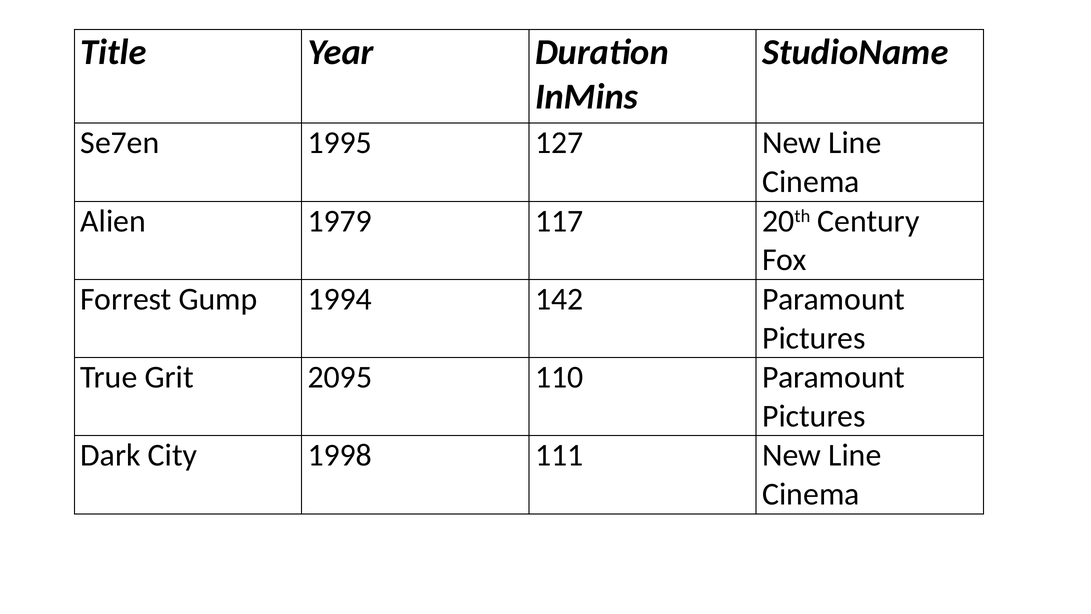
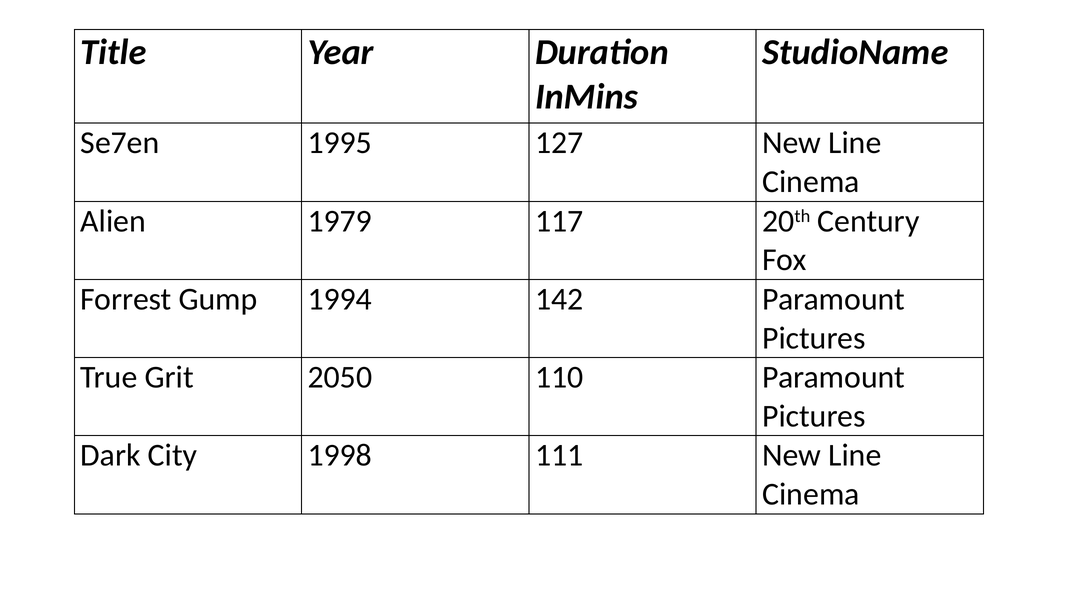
2095: 2095 -> 2050 (340, 377)
